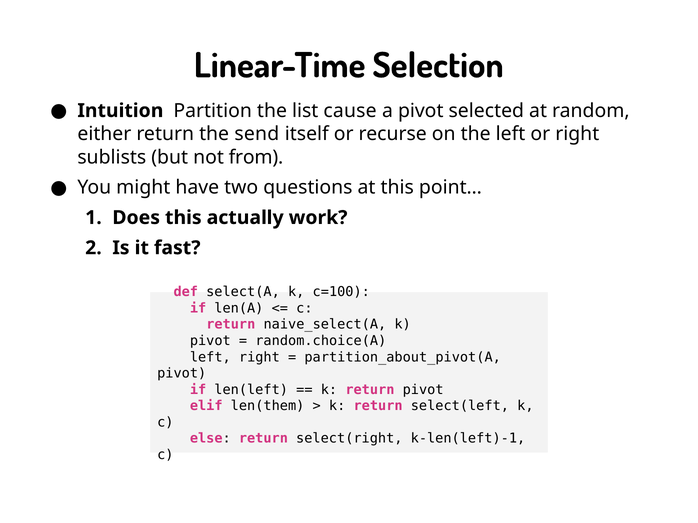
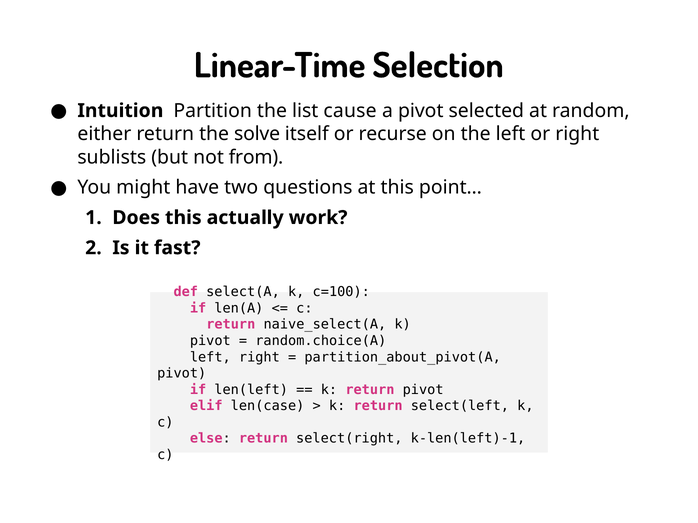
send: send -> solve (257, 134)
len(them: len(them -> len(case (268, 406)
